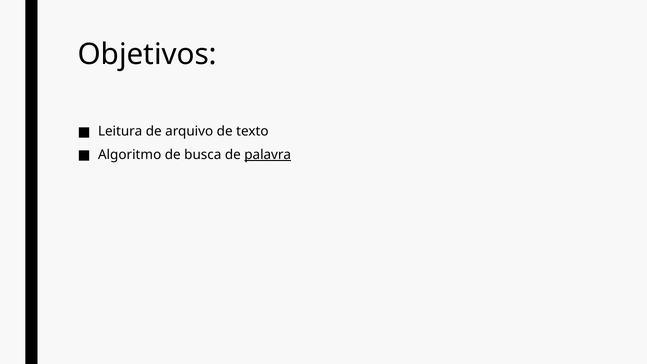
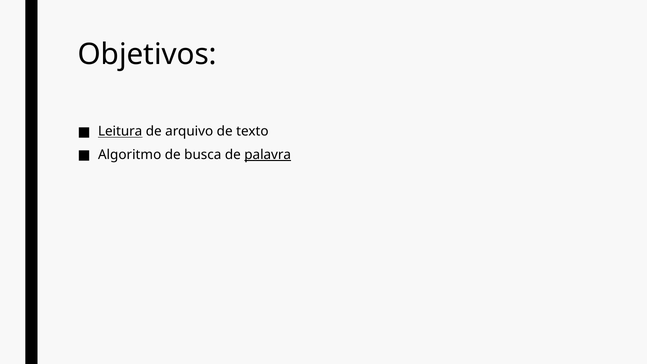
Leitura underline: none -> present (120, 131)
